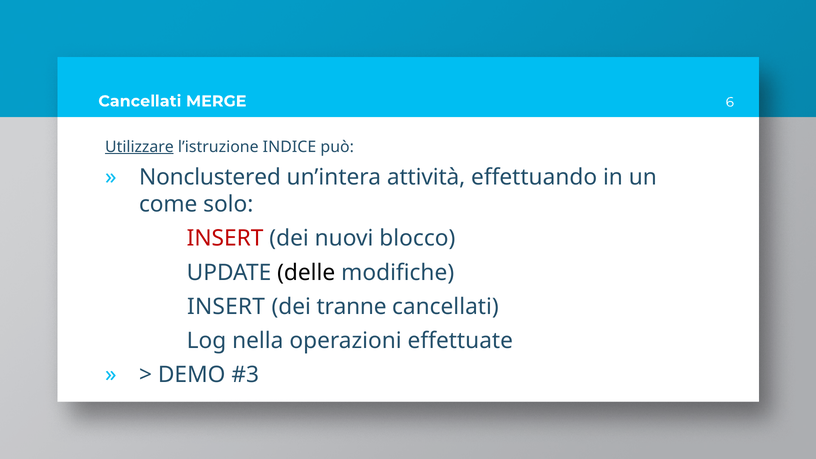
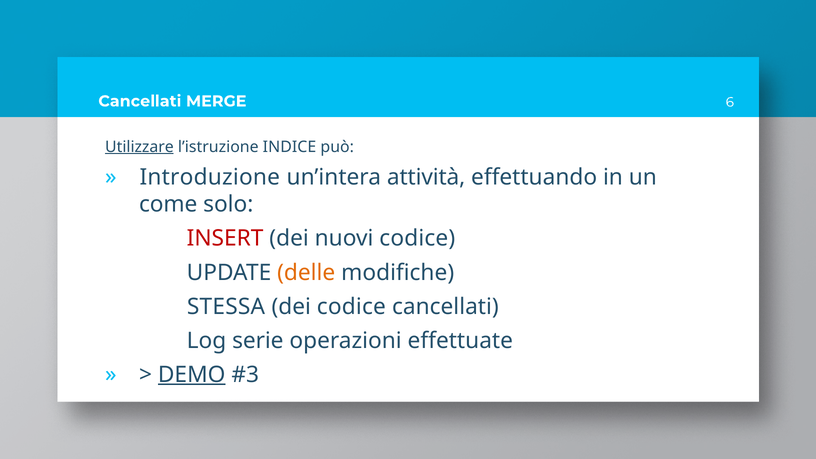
Nonclustered: Nonclustered -> Introduzione (210, 177)
nuovi blocco: blocco -> codice (417, 239)
delle colour: black -> orange (306, 273)
INSERT: INSERT -> STESSA (226, 307)
dei tranne: tranne -> codice (351, 307)
nella: nella -> serie (258, 341)
DEMO underline: none -> present (192, 375)
